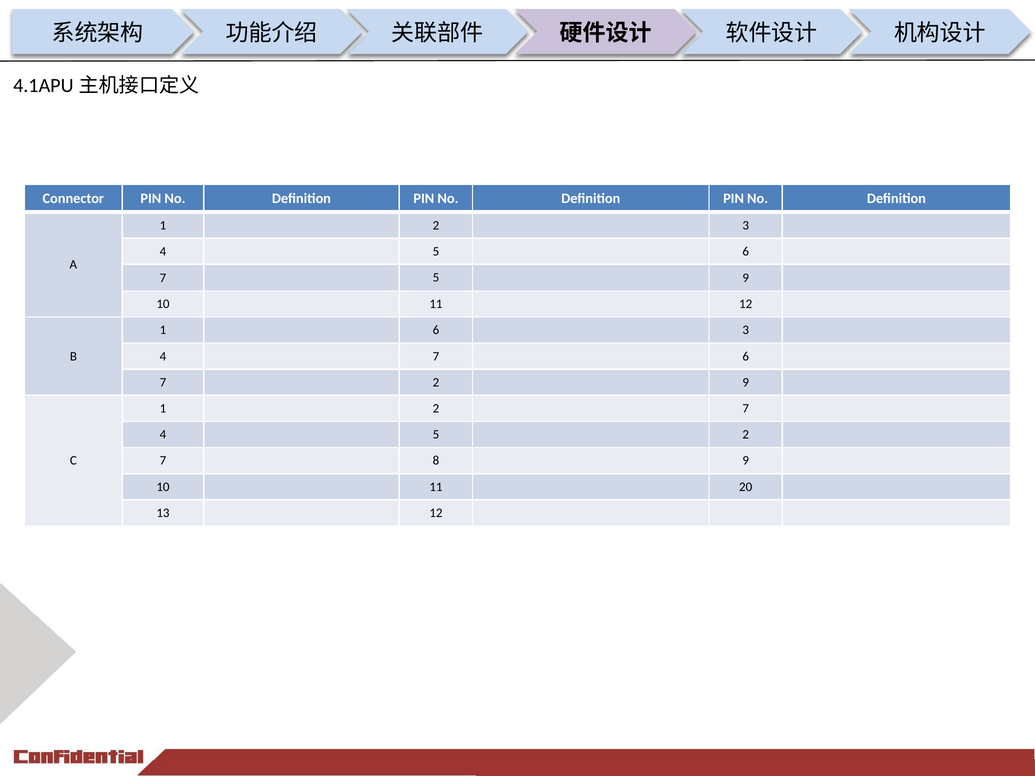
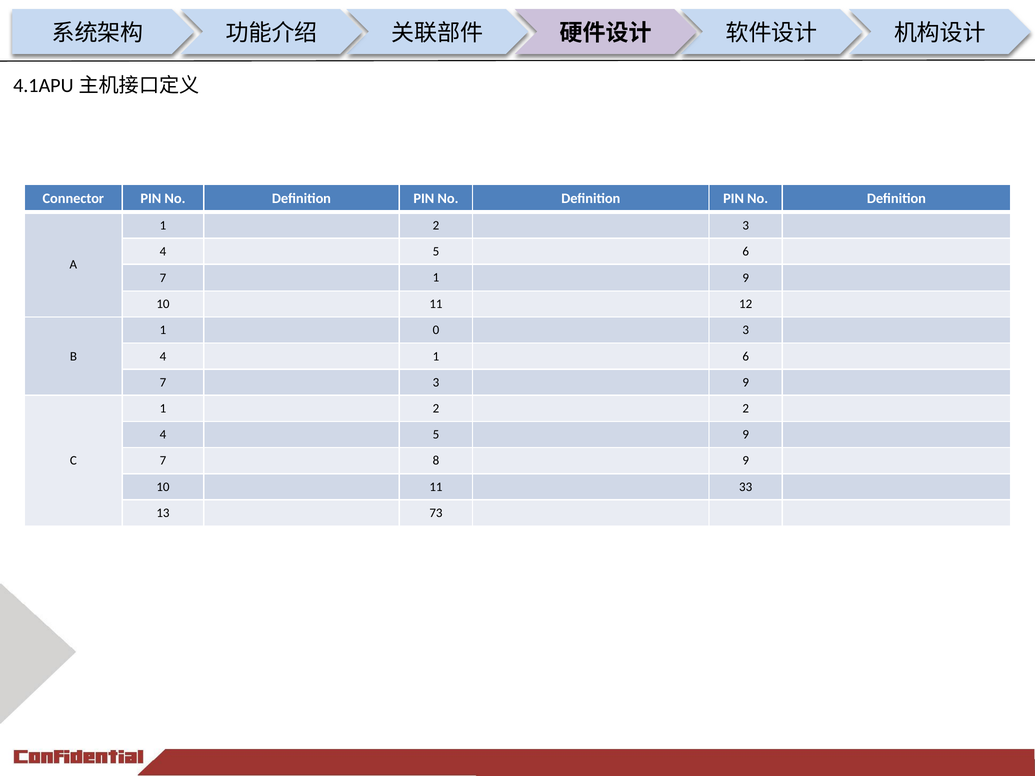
7 5: 5 -> 1 (436, 278)
1 6: 6 -> 0 (436, 330)
4 7: 7 -> 1 (436, 356)
7 2: 2 -> 3 (436, 383)
1 2 7: 7 -> 2 (746, 409)
5 2: 2 -> 9 (746, 435)
20: 20 -> 33 (746, 487)
13 12: 12 -> 73 (436, 513)
